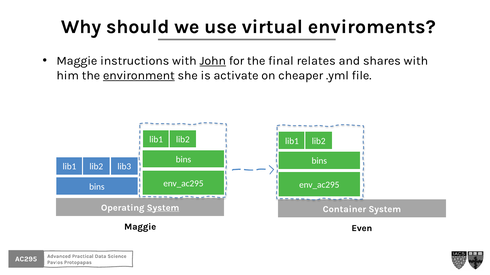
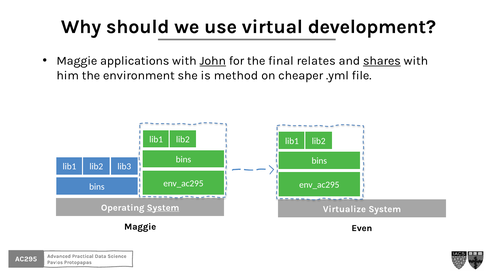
enviroments: enviroments -> development (372, 27)
instructions: instructions -> applications (135, 61)
shares underline: none -> present (382, 61)
environment underline: present -> none (139, 76)
activate: activate -> method (236, 76)
Container: Container -> Virtualize (344, 210)
